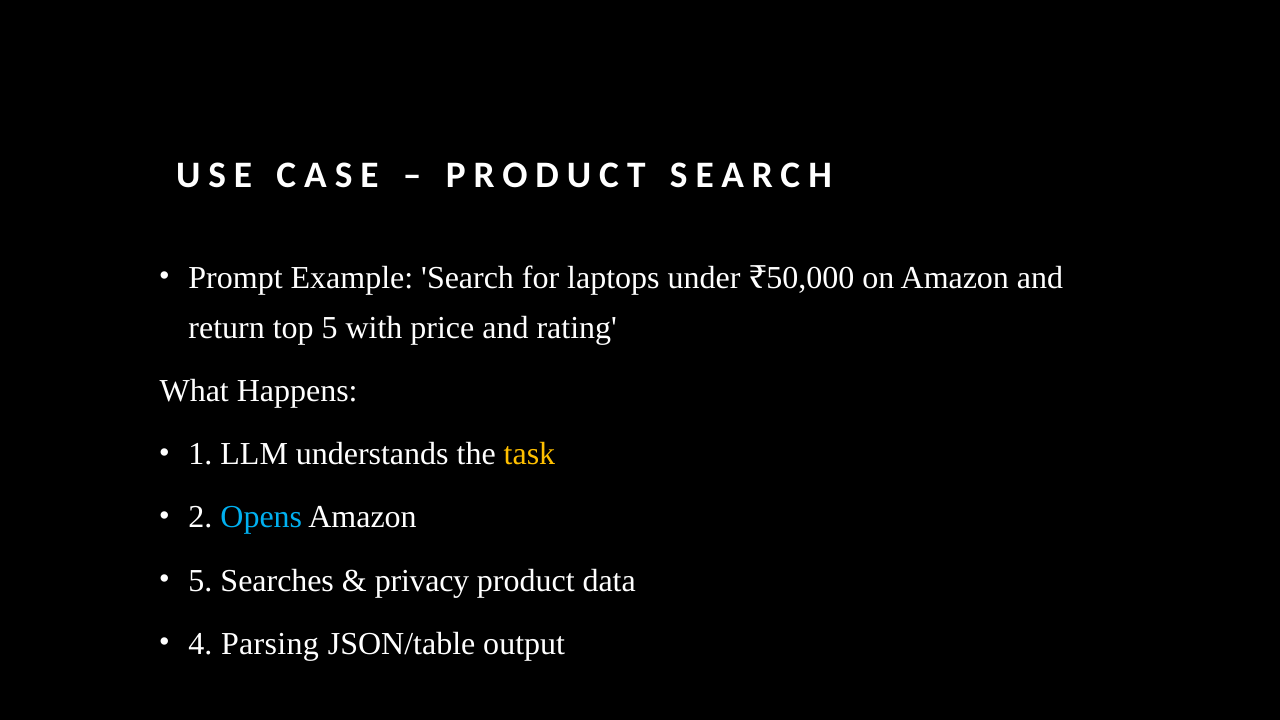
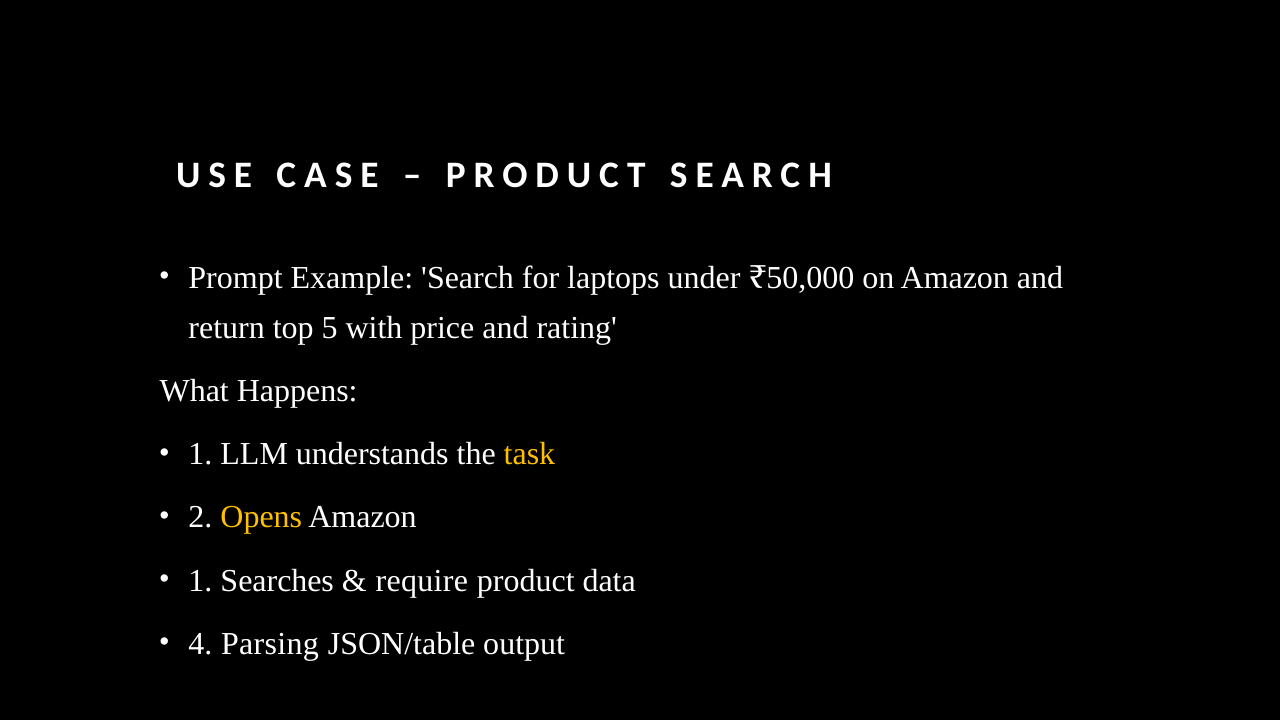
Opens colour: light blue -> yellow (261, 517)
5: 5 -> 1 (200, 581)
privacy: privacy -> require (422, 581)
